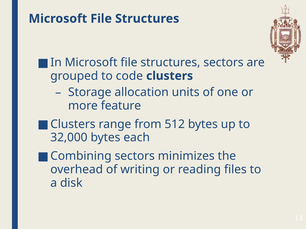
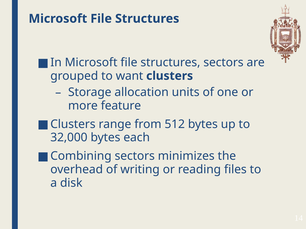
code: code -> want (129, 76)
